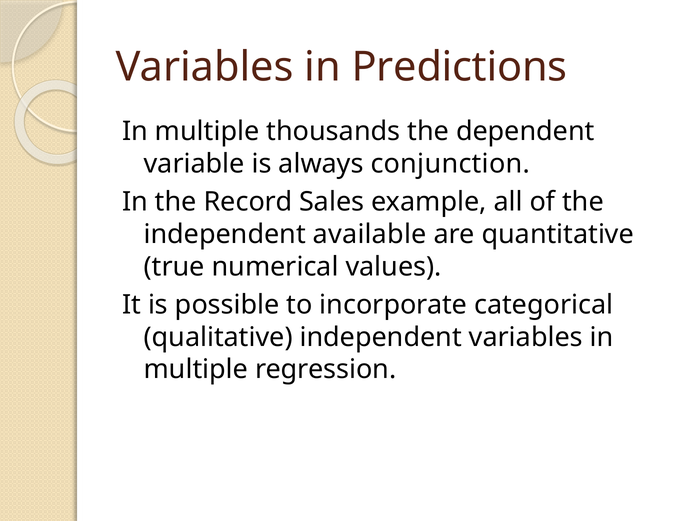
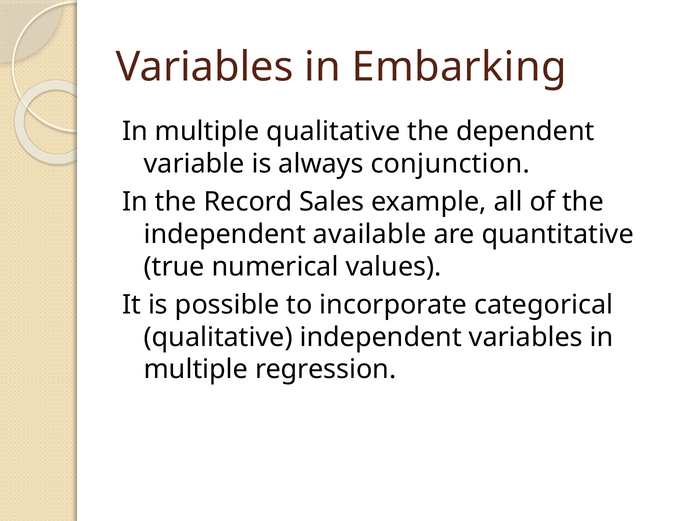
Predictions: Predictions -> Embarking (459, 67)
multiple thousands: thousands -> qualitative (333, 132)
